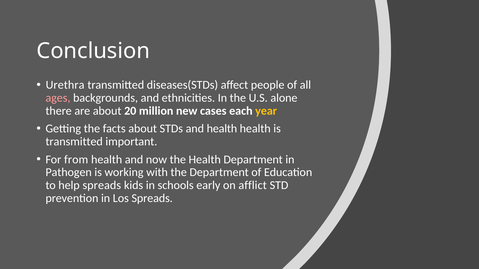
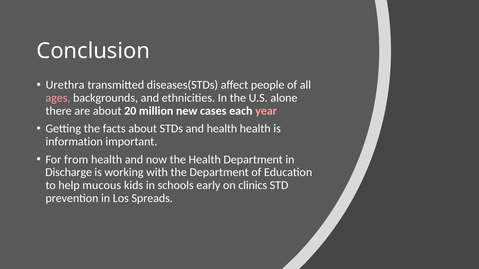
year colour: yellow -> pink (266, 111)
transmitted: transmitted -> information (74, 142)
Pathogen: Pathogen -> Discharge (69, 173)
help spreads: spreads -> mucous (102, 186)
afflict: afflict -> clinics (253, 186)
